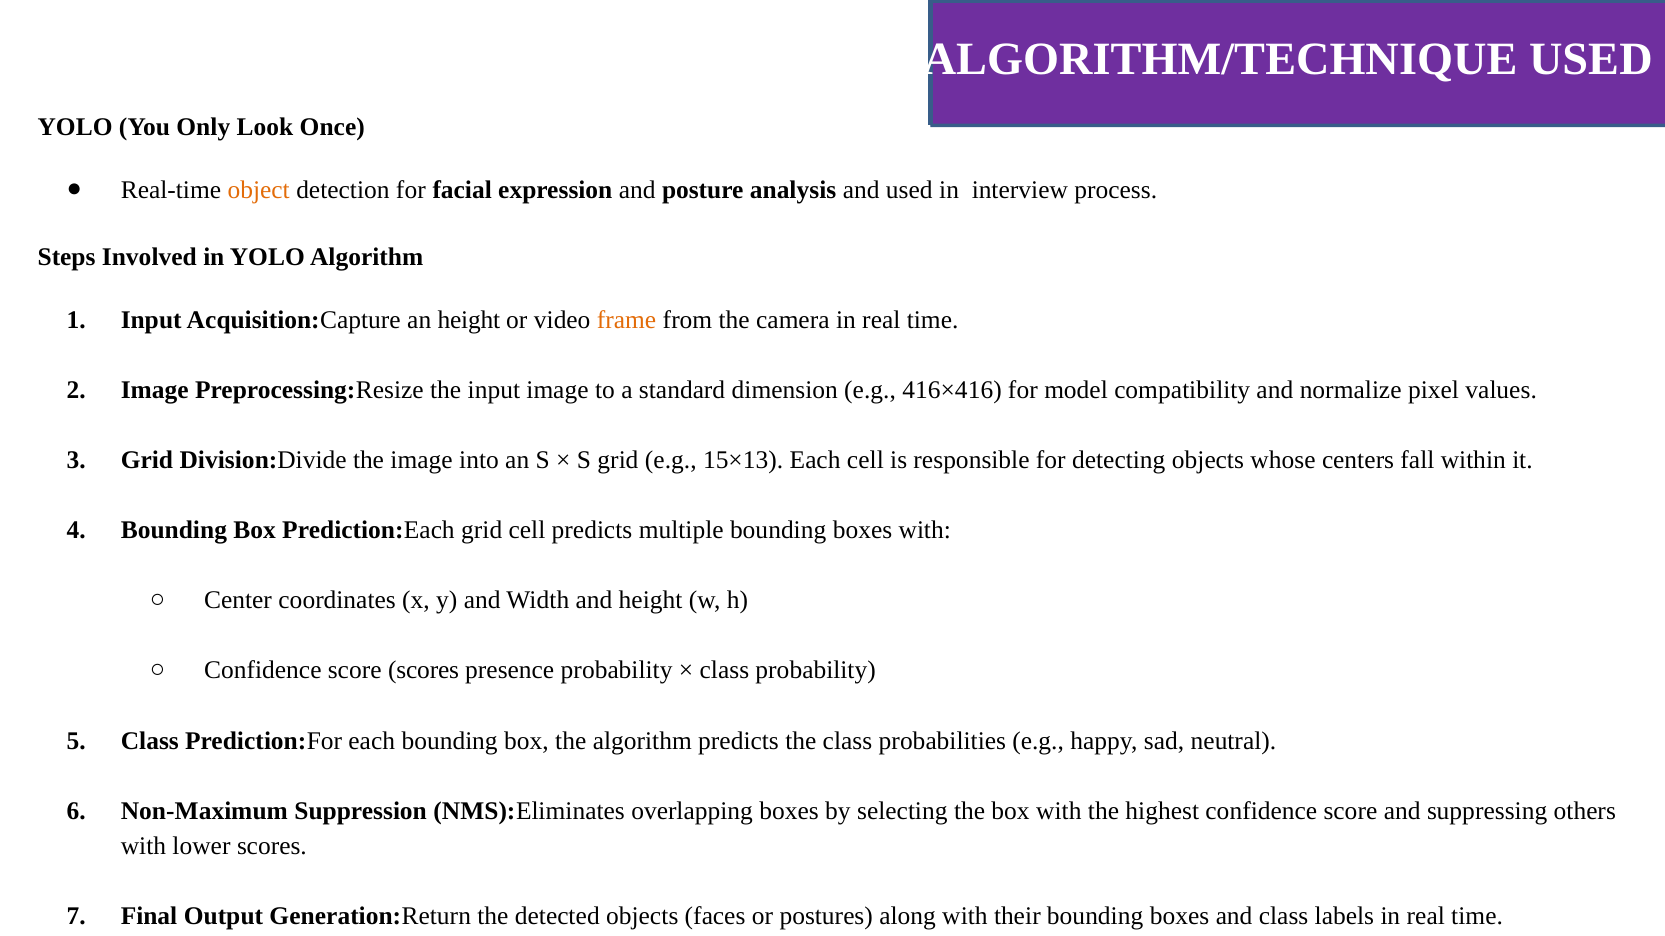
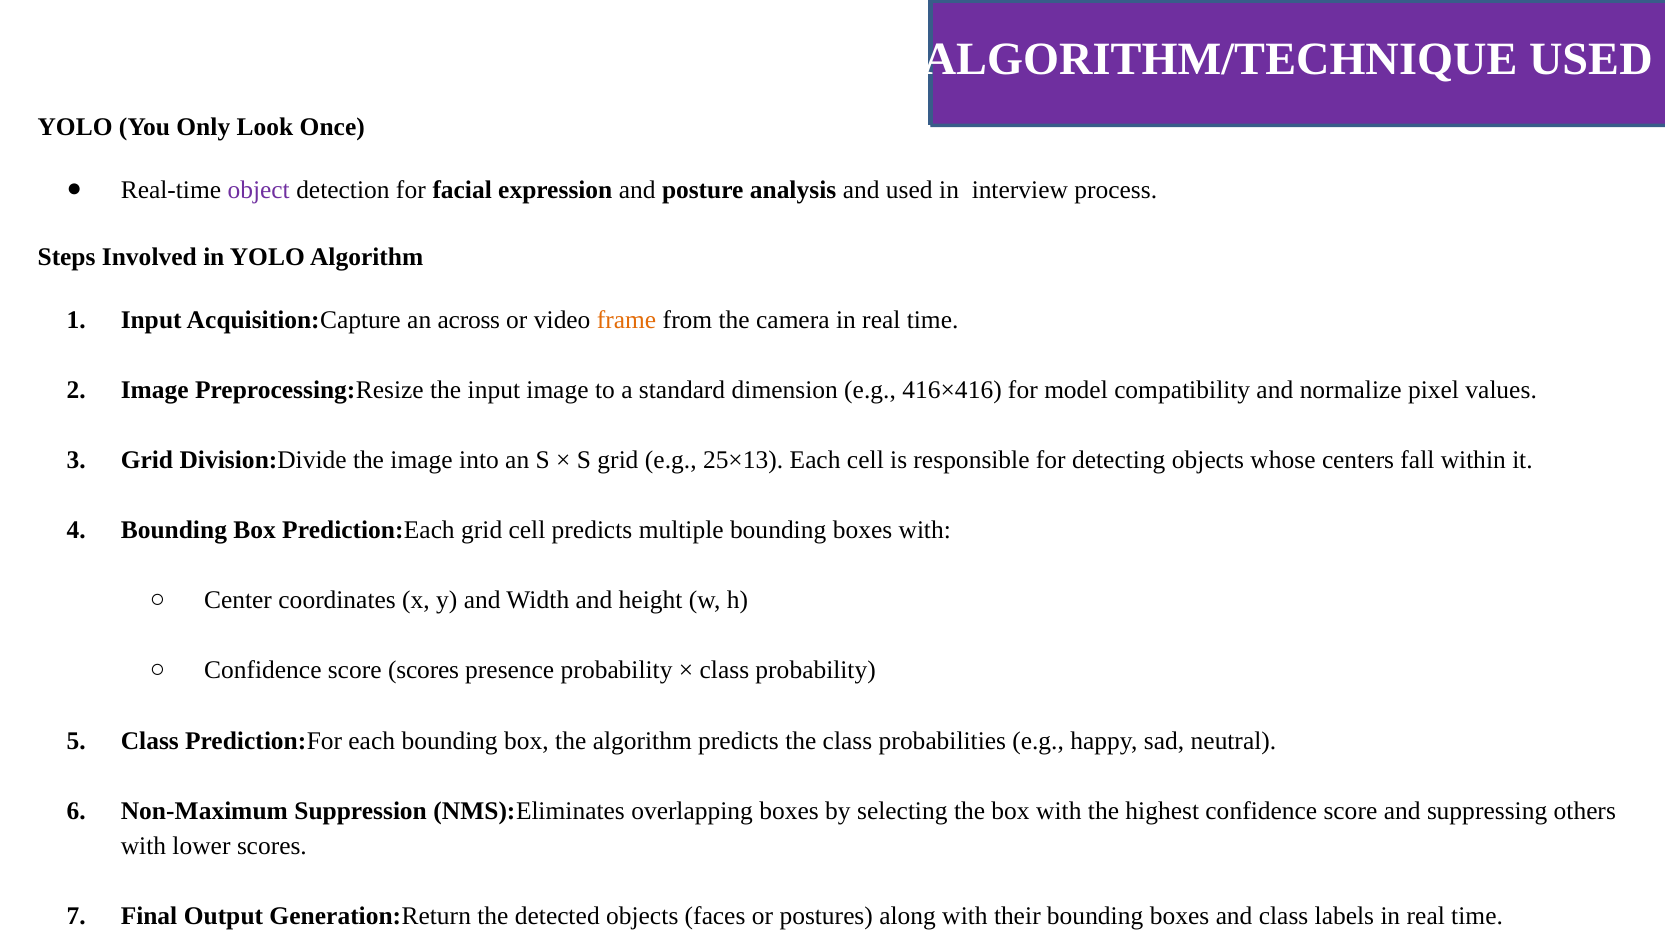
object colour: orange -> purple (259, 190)
an height: height -> across (469, 320)
15×13: 15×13 -> 25×13 (743, 461)
